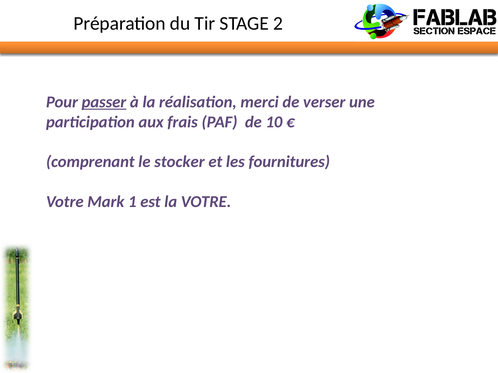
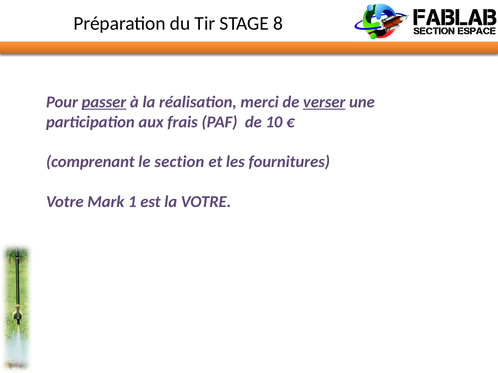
2: 2 -> 8 (278, 23)
verser underline: none -> present (324, 102)
stocker: stocker -> section (179, 162)
